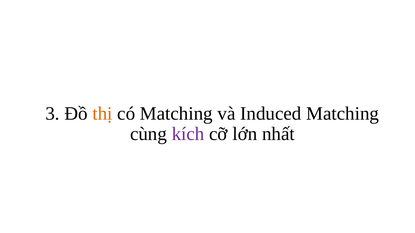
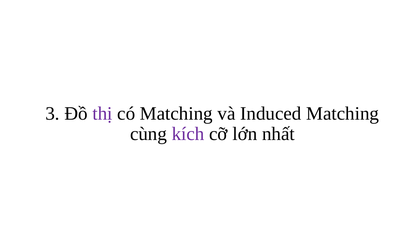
thị colour: orange -> purple (102, 114)
